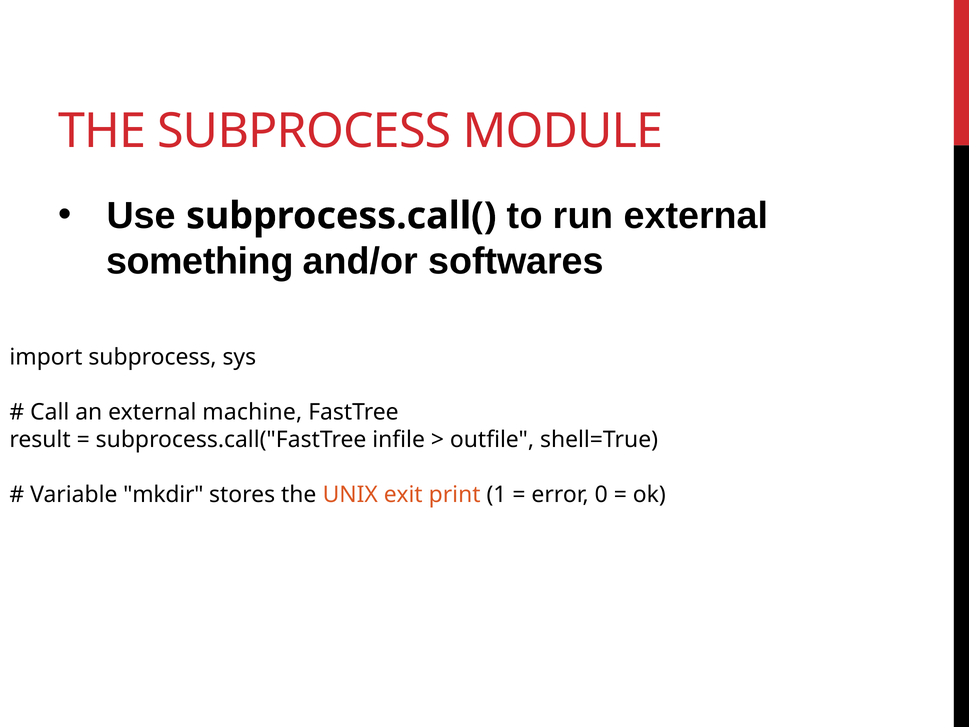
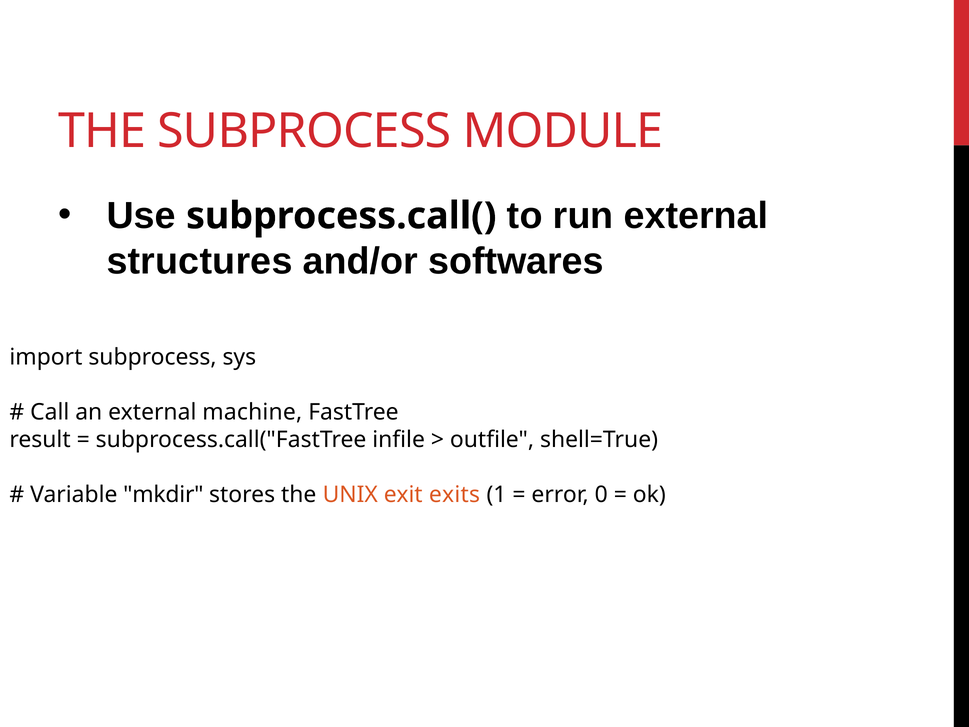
something: something -> structures (200, 261)
print: print -> exits (455, 494)
